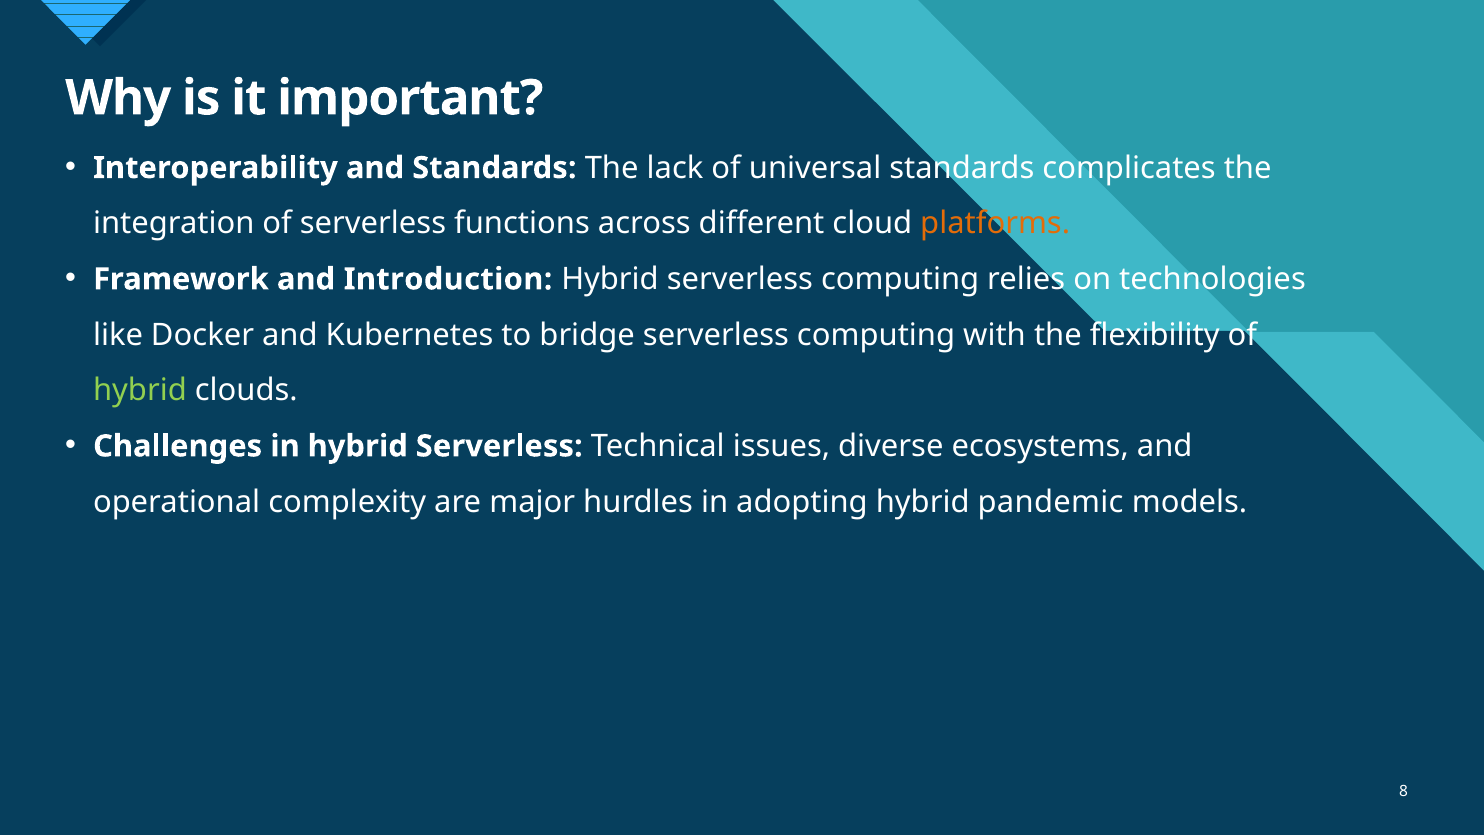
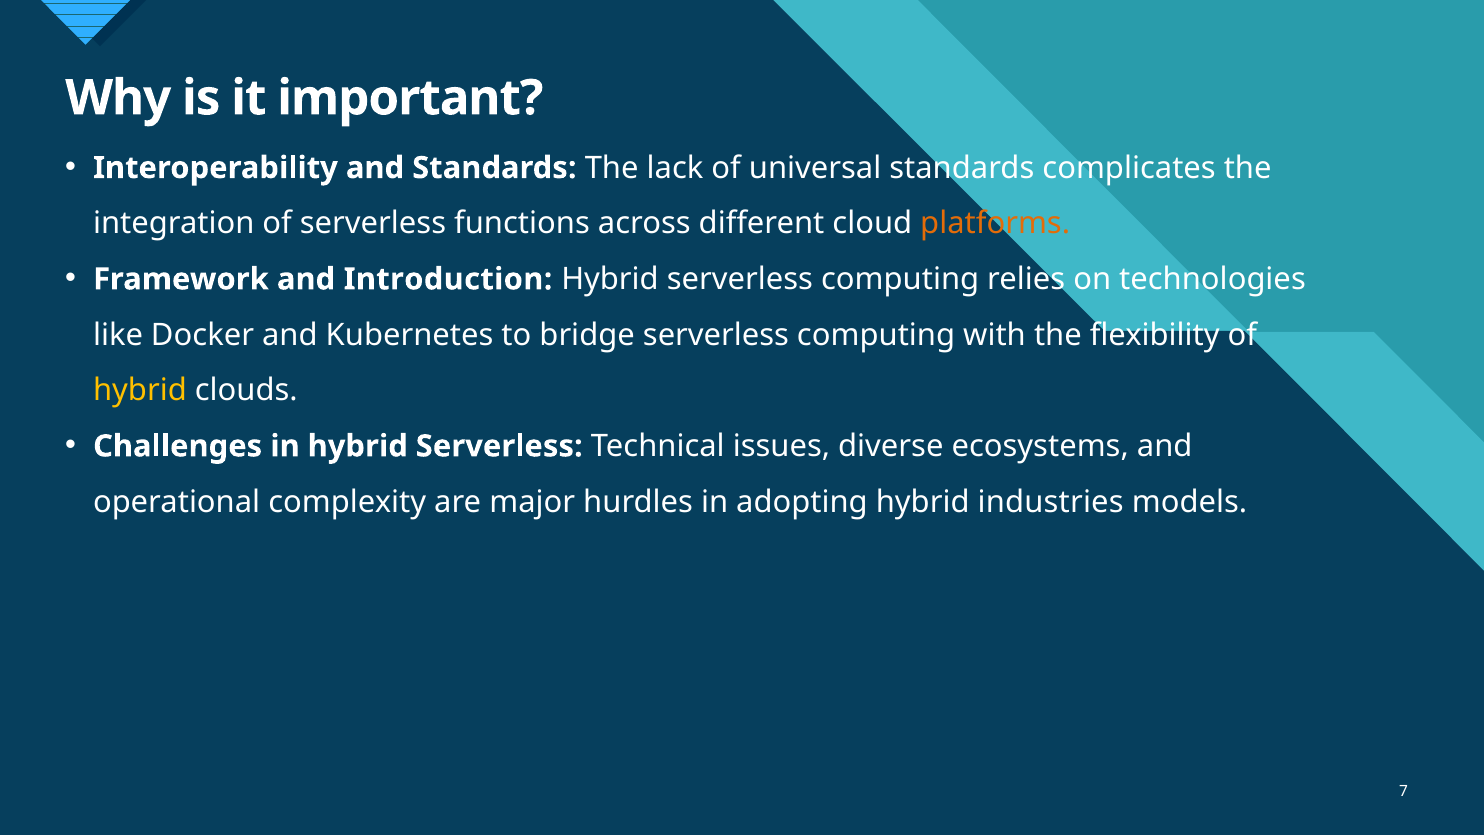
hybrid colour: light green -> yellow (140, 390)
pandemic: pandemic -> industries (1051, 502)
8: 8 -> 7 (1404, 791)
